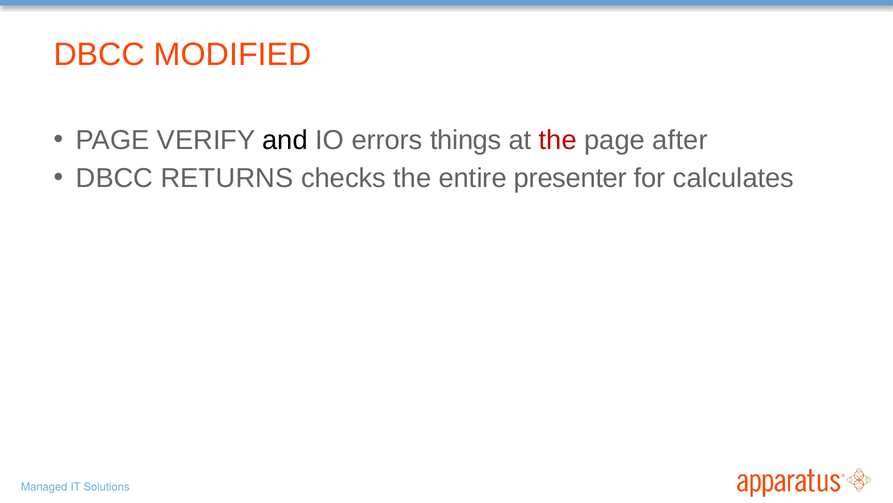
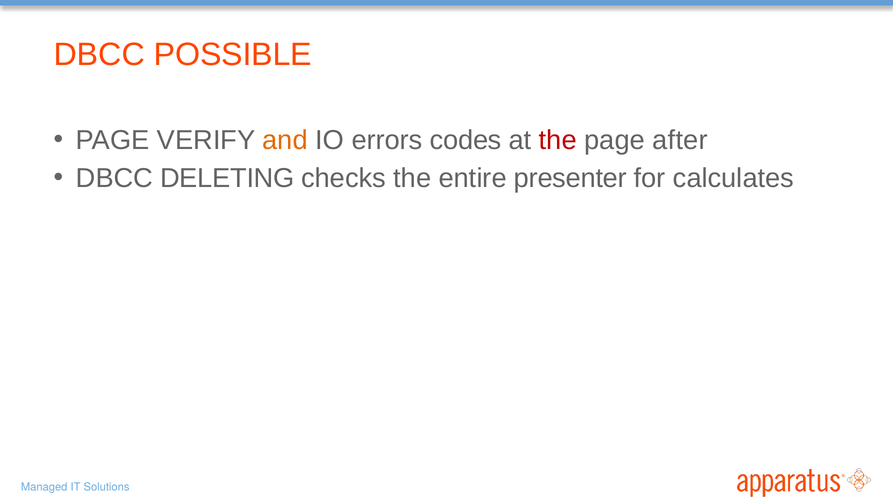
MODIFIED: MODIFIED -> POSSIBLE (233, 55)
and colour: black -> orange (285, 140)
things: things -> codes (466, 140)
RETURNS: RETURNS -> DELETING (227, 178)
